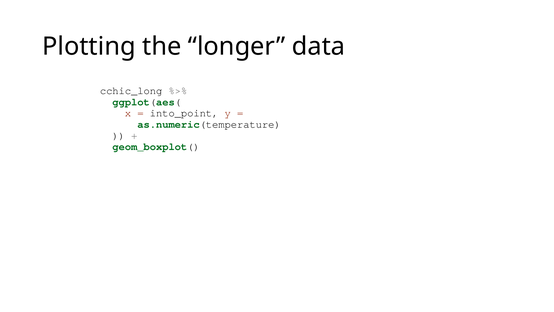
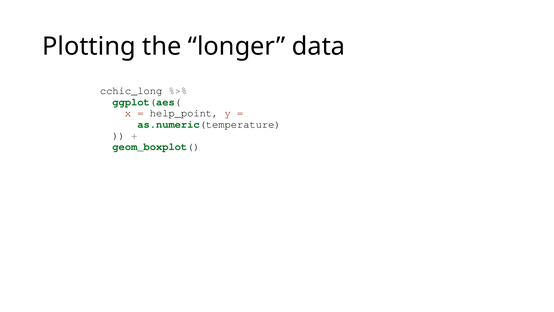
into_point: into_point -> help_point (184, 113)
